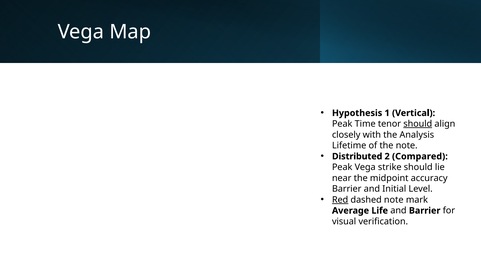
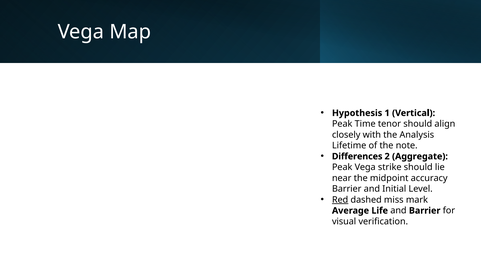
should underline: present -> none (418, 124)
Distributed: Distributed -> Differences (357, 156)
Compared: Compared -> Aggregate (420, 156)
dashed note: note -> miss (394, 199)
